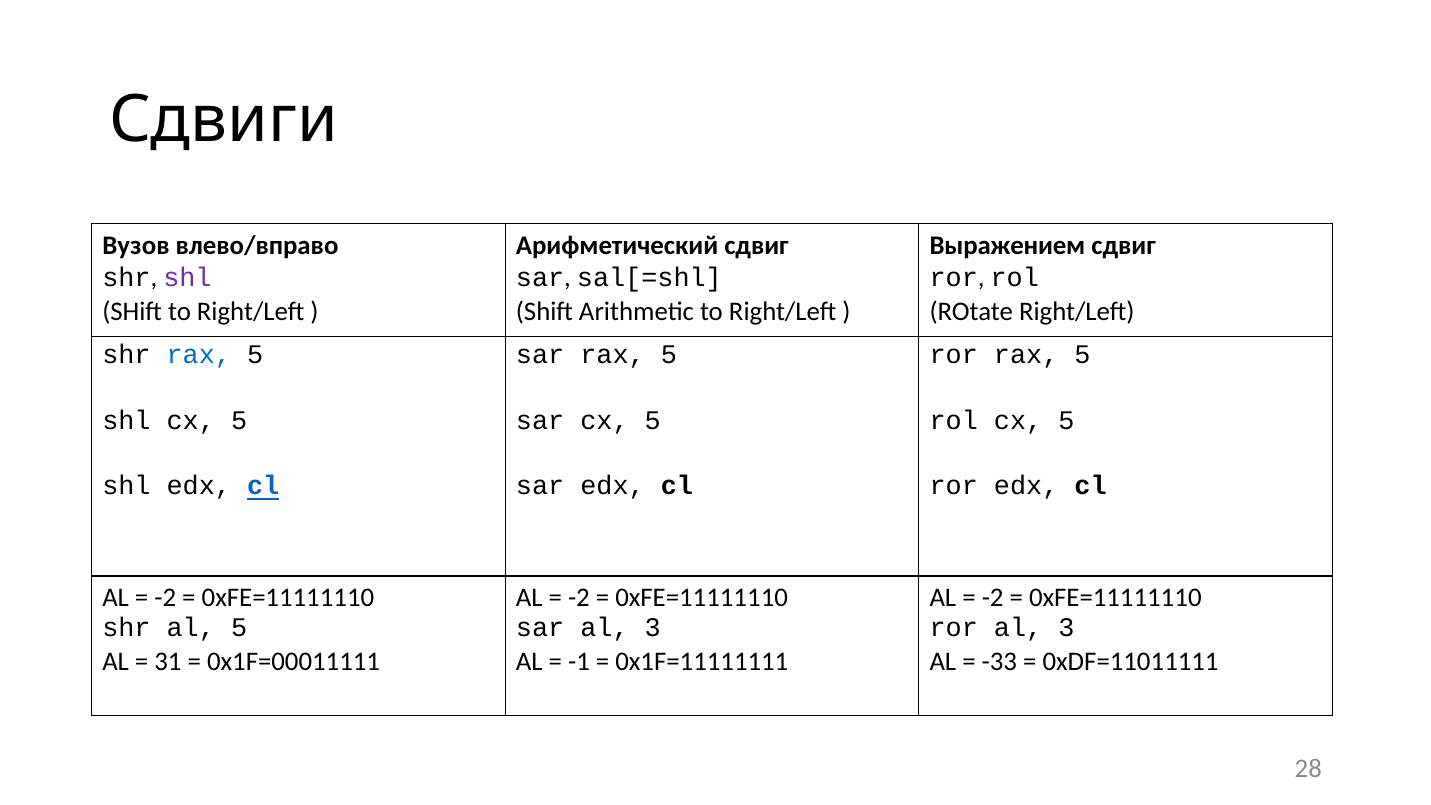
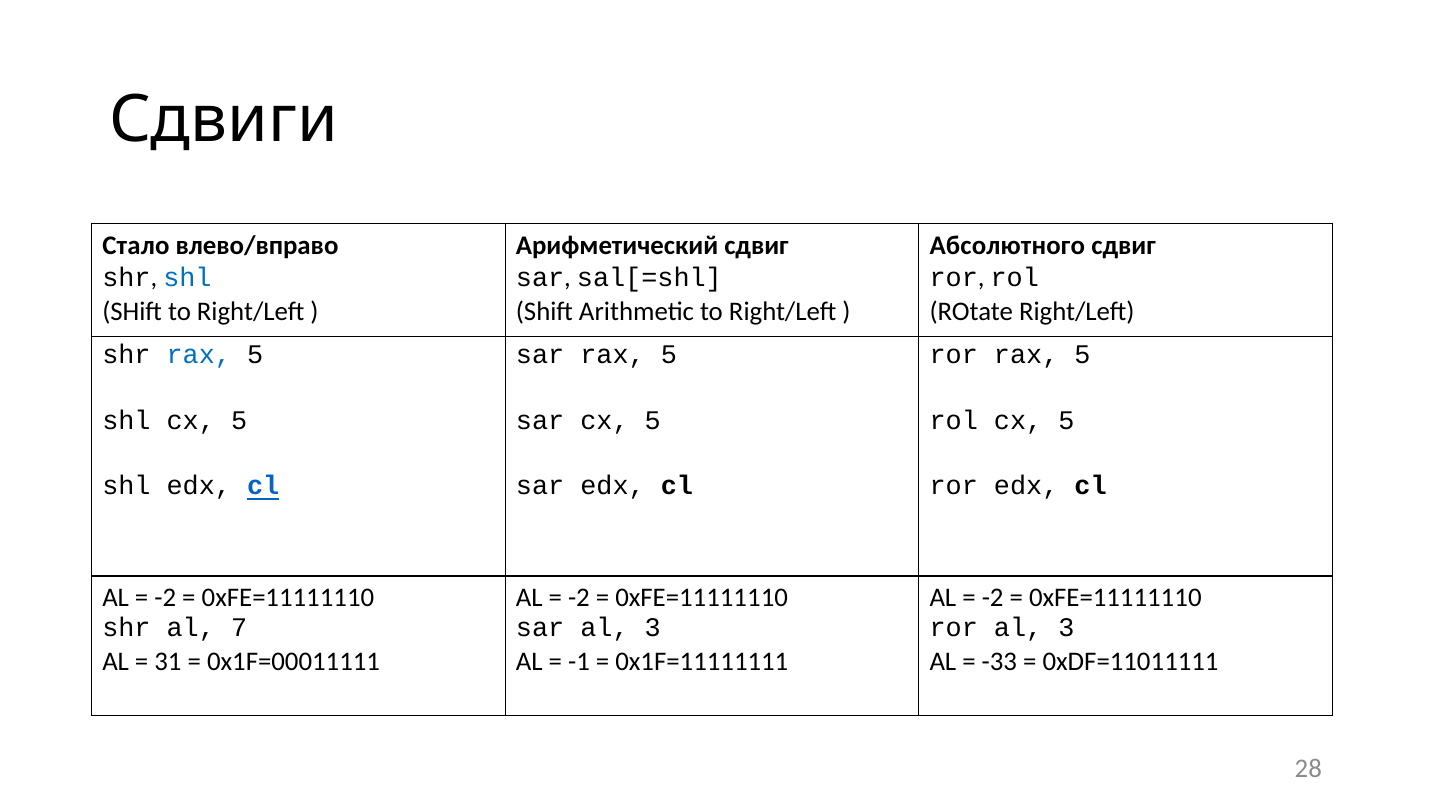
Вузов: Вузов -> Стало (136, 245)
Выражением: Выражением -> Абсолютного (1007, 245)
shl colour: purple -> blue (187, 278)
al 5: 5 -> 7 (239, 628)
